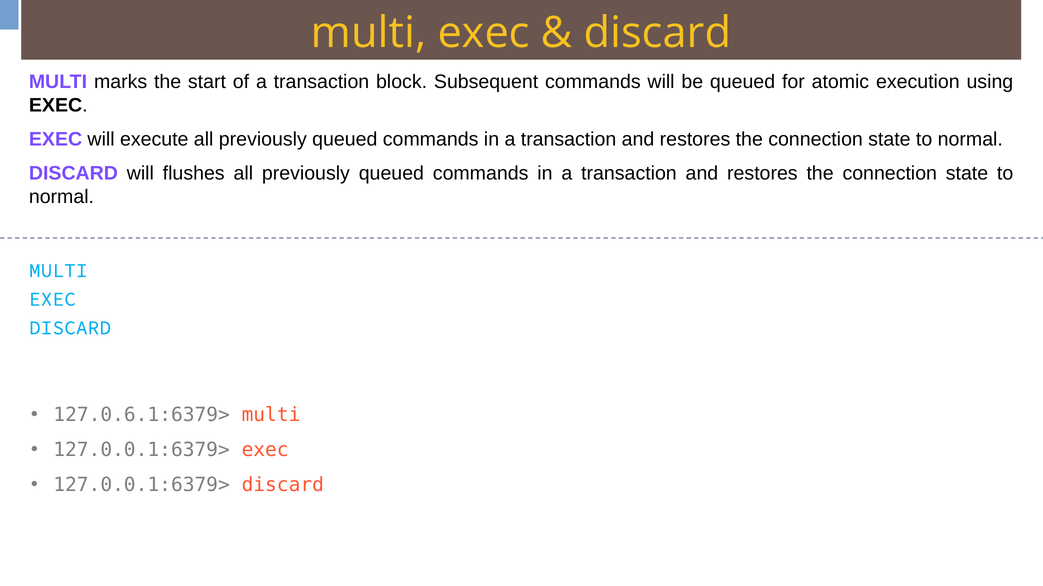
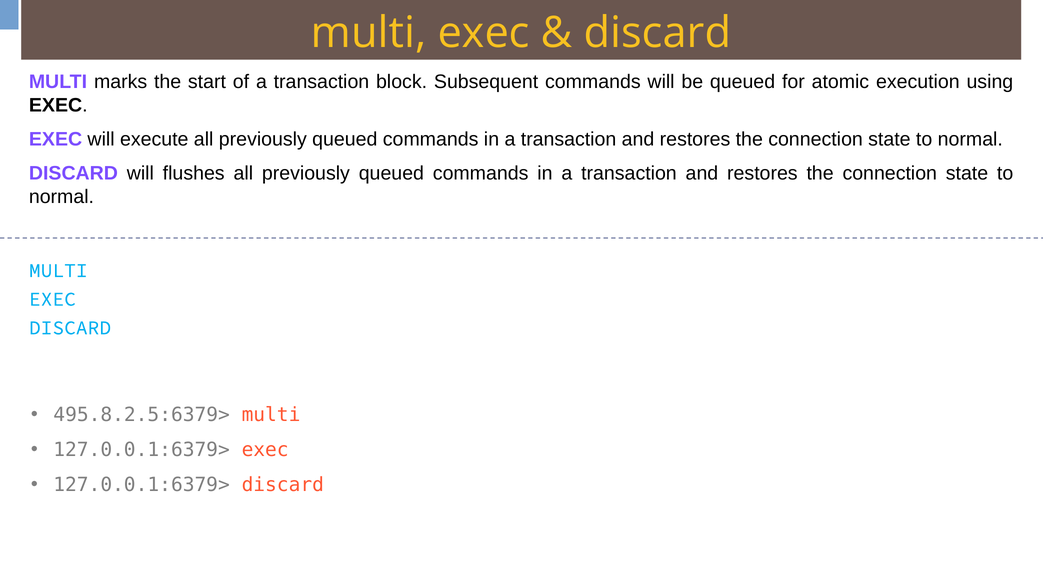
127.0.6.1:6379>: 127.0.6.1:6379> -> 495.8.2.5:6379> (142, 415)
